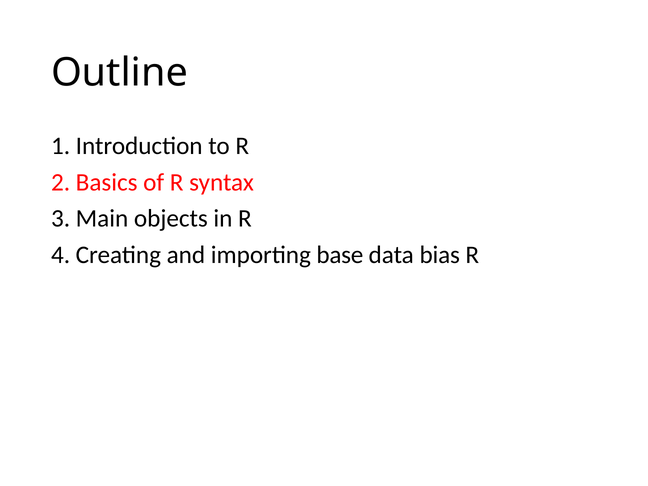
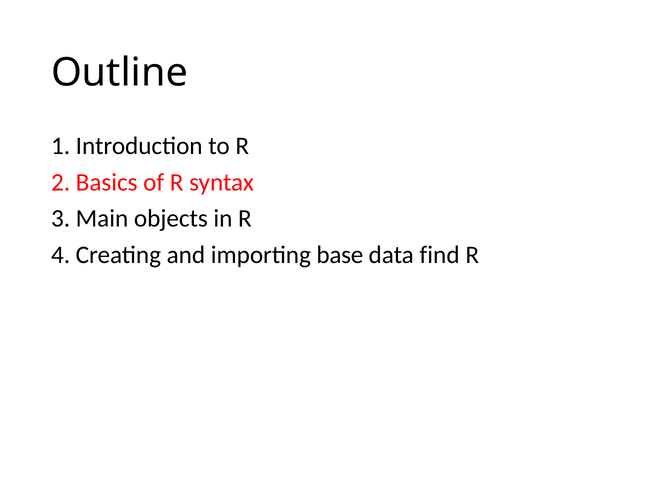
bias: bias -> find (440, 255)
